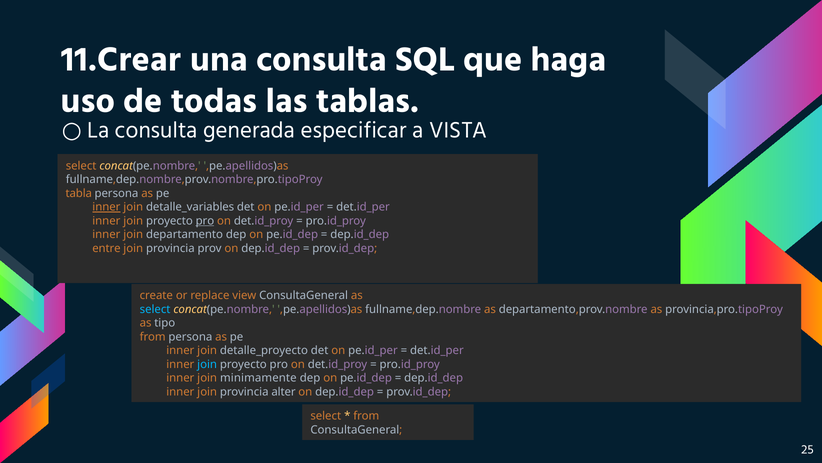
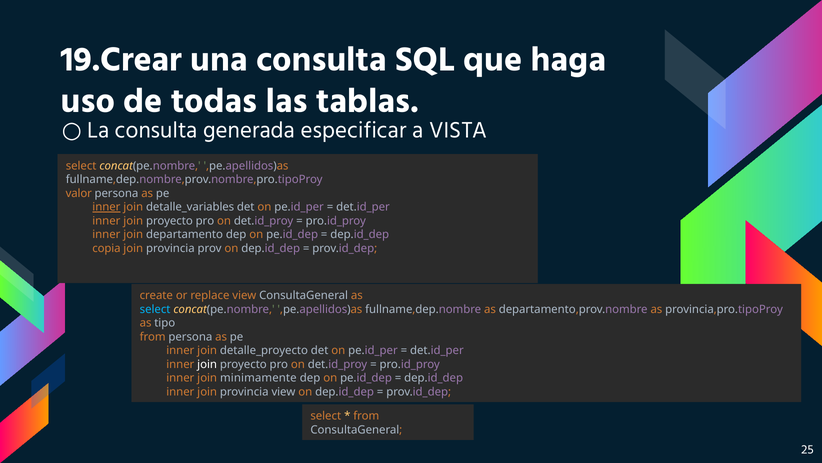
11.Crear: 11.Crear -> 19.Crear (121, 60)
tabla: tabla -> valor (79, 193)
pro underline: present -> none (205, 221)
entre: entre -> copia (106, 248)
join colour: light blue -> white (207, 364)
provincia alter: alter -> view (283, 391)
